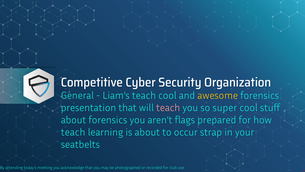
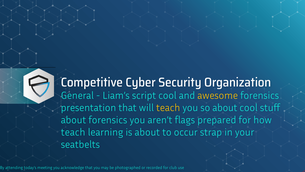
Liam’s teach: teach -> script (144, 95)
teach colour: pink -> yellow (168, 108)
so super: super -> about (225, 108)
